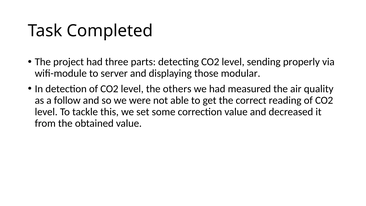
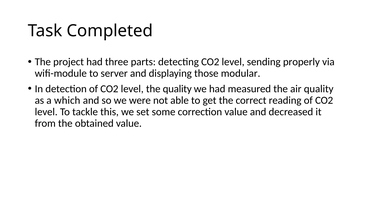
the others: others -> quality (177, 89)
follow: follow -> which (67, 100)
